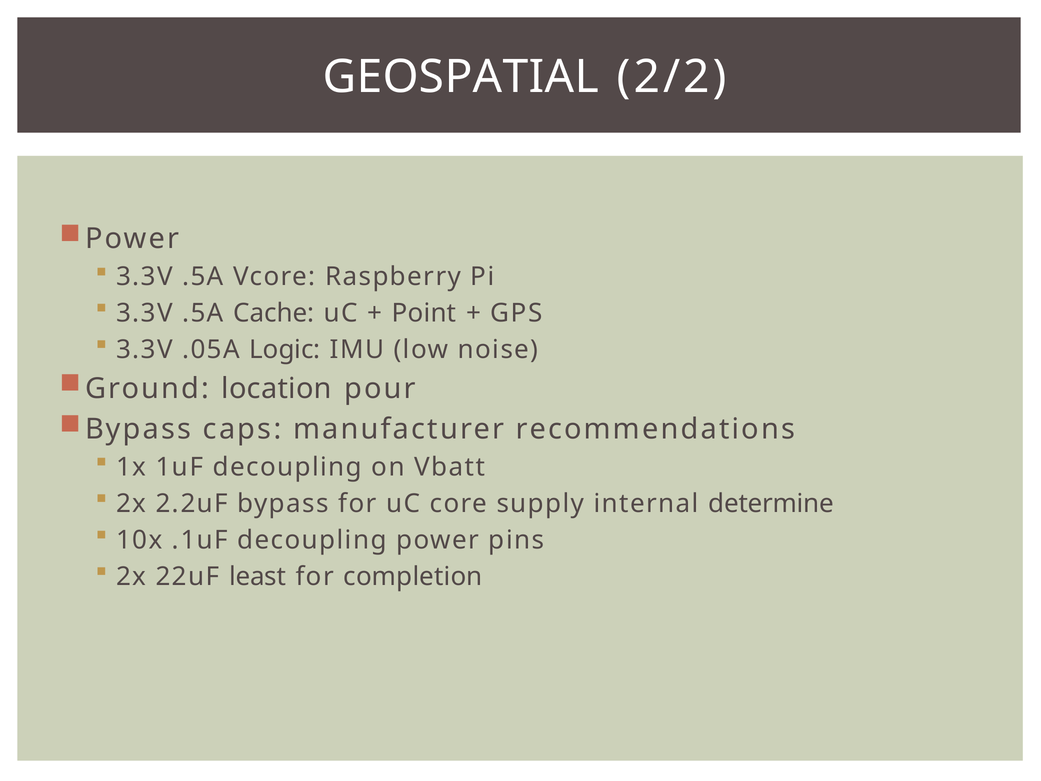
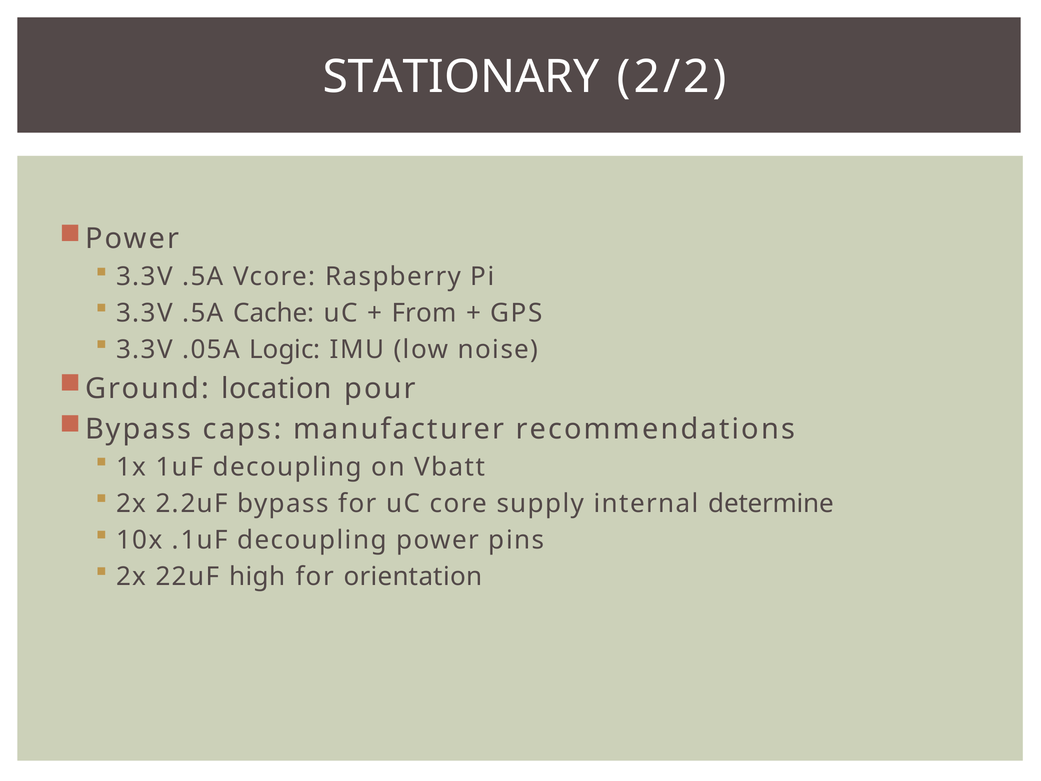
GEOSPATIAL: GEOSPATIAL -> STATIONARY (461, 77)
Point: Point -> From (424, 313)
least: least -> high (257, 576)
completion: completion -> orientation (413, 576)
